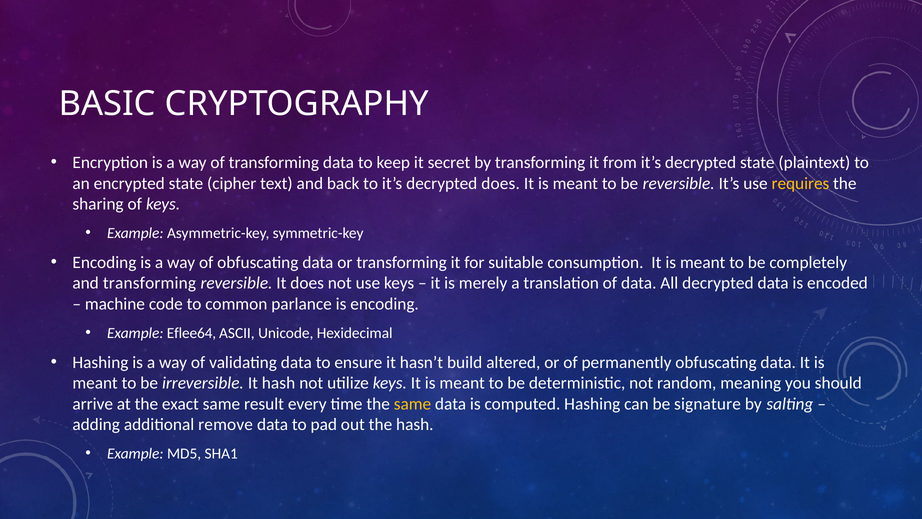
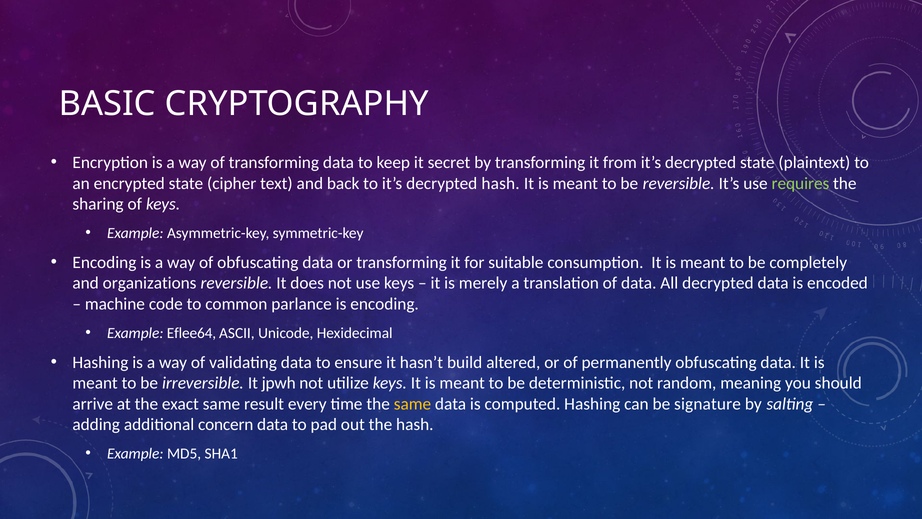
decrypted does: does -> hash (501, 183)
requires colour: yellow -> light green (800, 183)
and transforming: transforming -> organizations (150, 283)
It hash: hash -> jpwh (279, 383)
remove: remove -> concern (226, 424)
